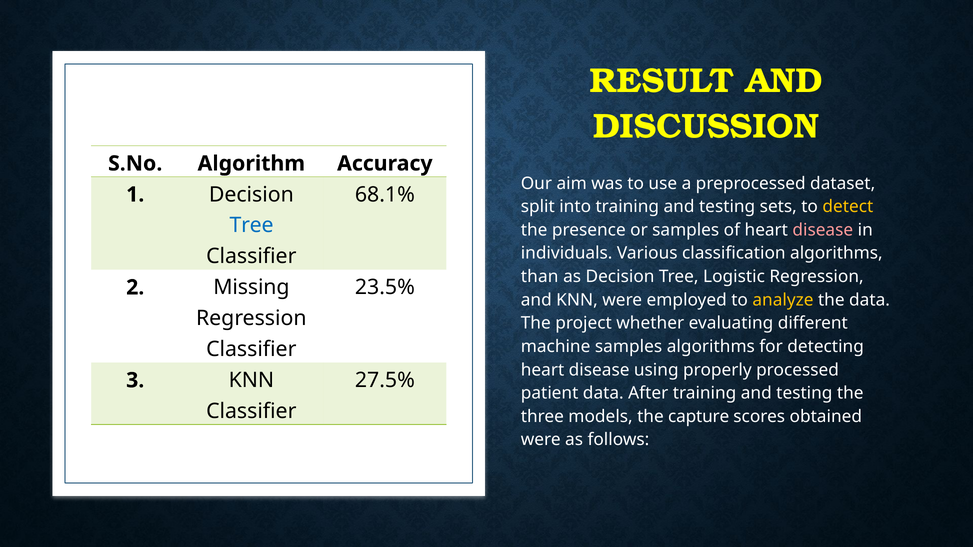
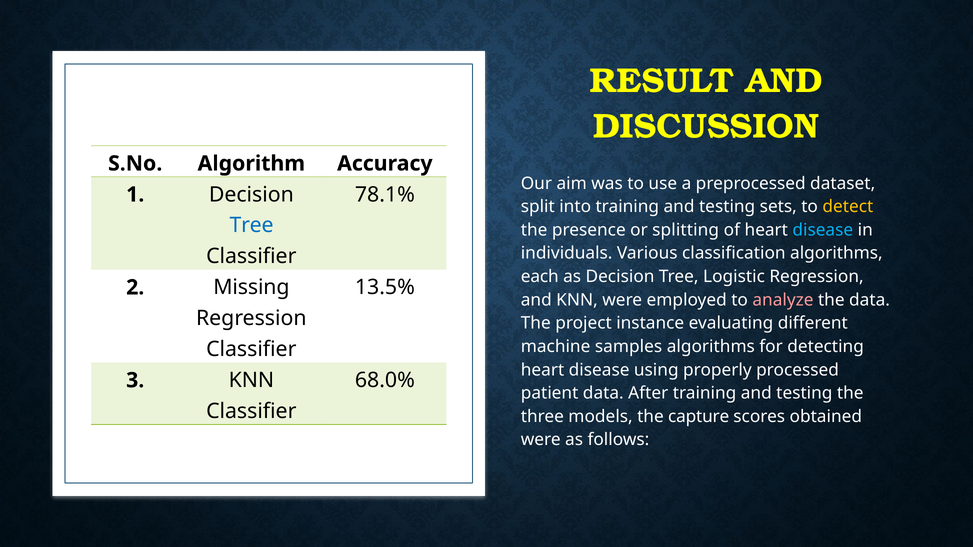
68.1%: 68.1% -> 78.1% (385, 195)
or samples: samples -> splitting (686, 230)
disease colour: pink -> light blue (823, 230)
than: than -> each (540, 277)
23.5%: 23.5% -> 13.5% (385, 288)
analyze colour: yellow -> pink (783, 300)
whether: whether -> instance (650, 323)
27.5%: 27.5% -> 68.0% (385, 380)
